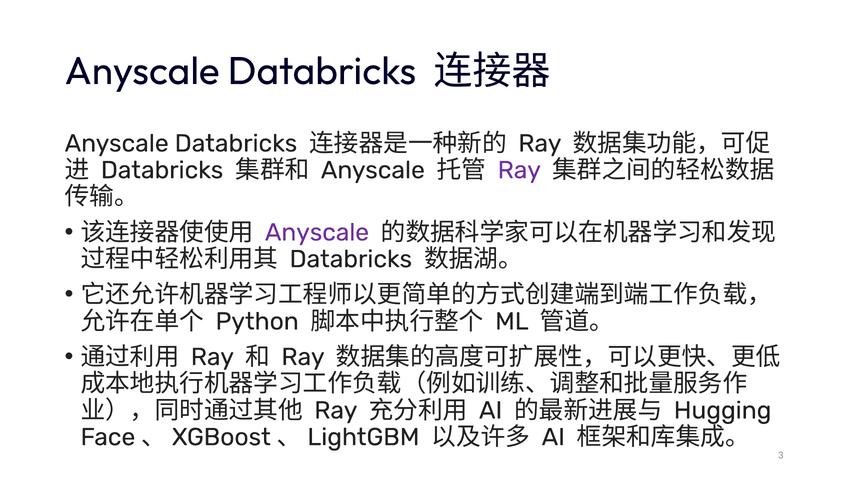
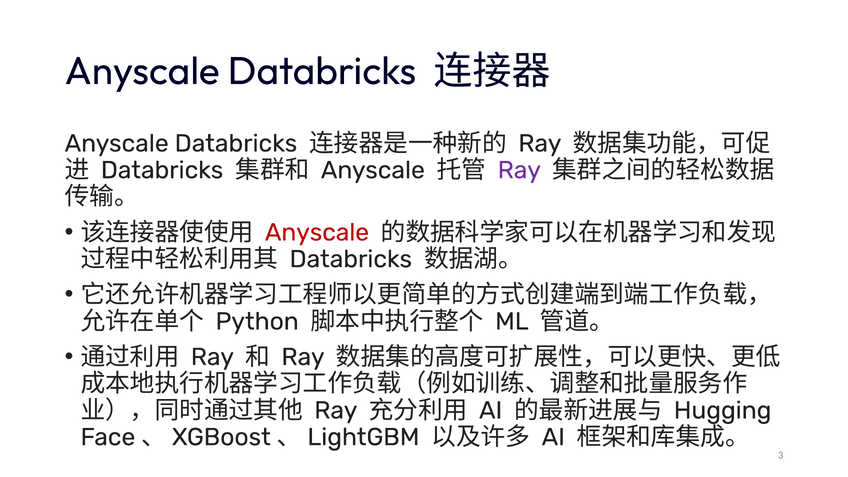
Anyscale colour: purple -> red (317, 232)
